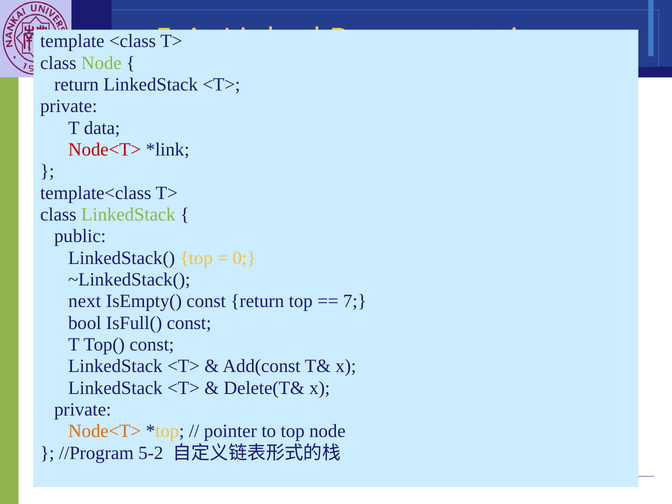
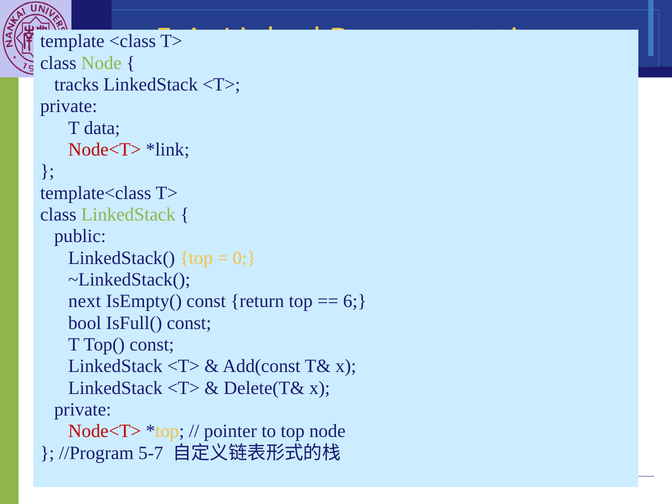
return: return -> tracks (77, 85)
7: 7 -> 6 (355, 301)
Node<T> colour: orange -> red (105, 431)
5-2: 5-2 -> 5-7 (151, 453)
